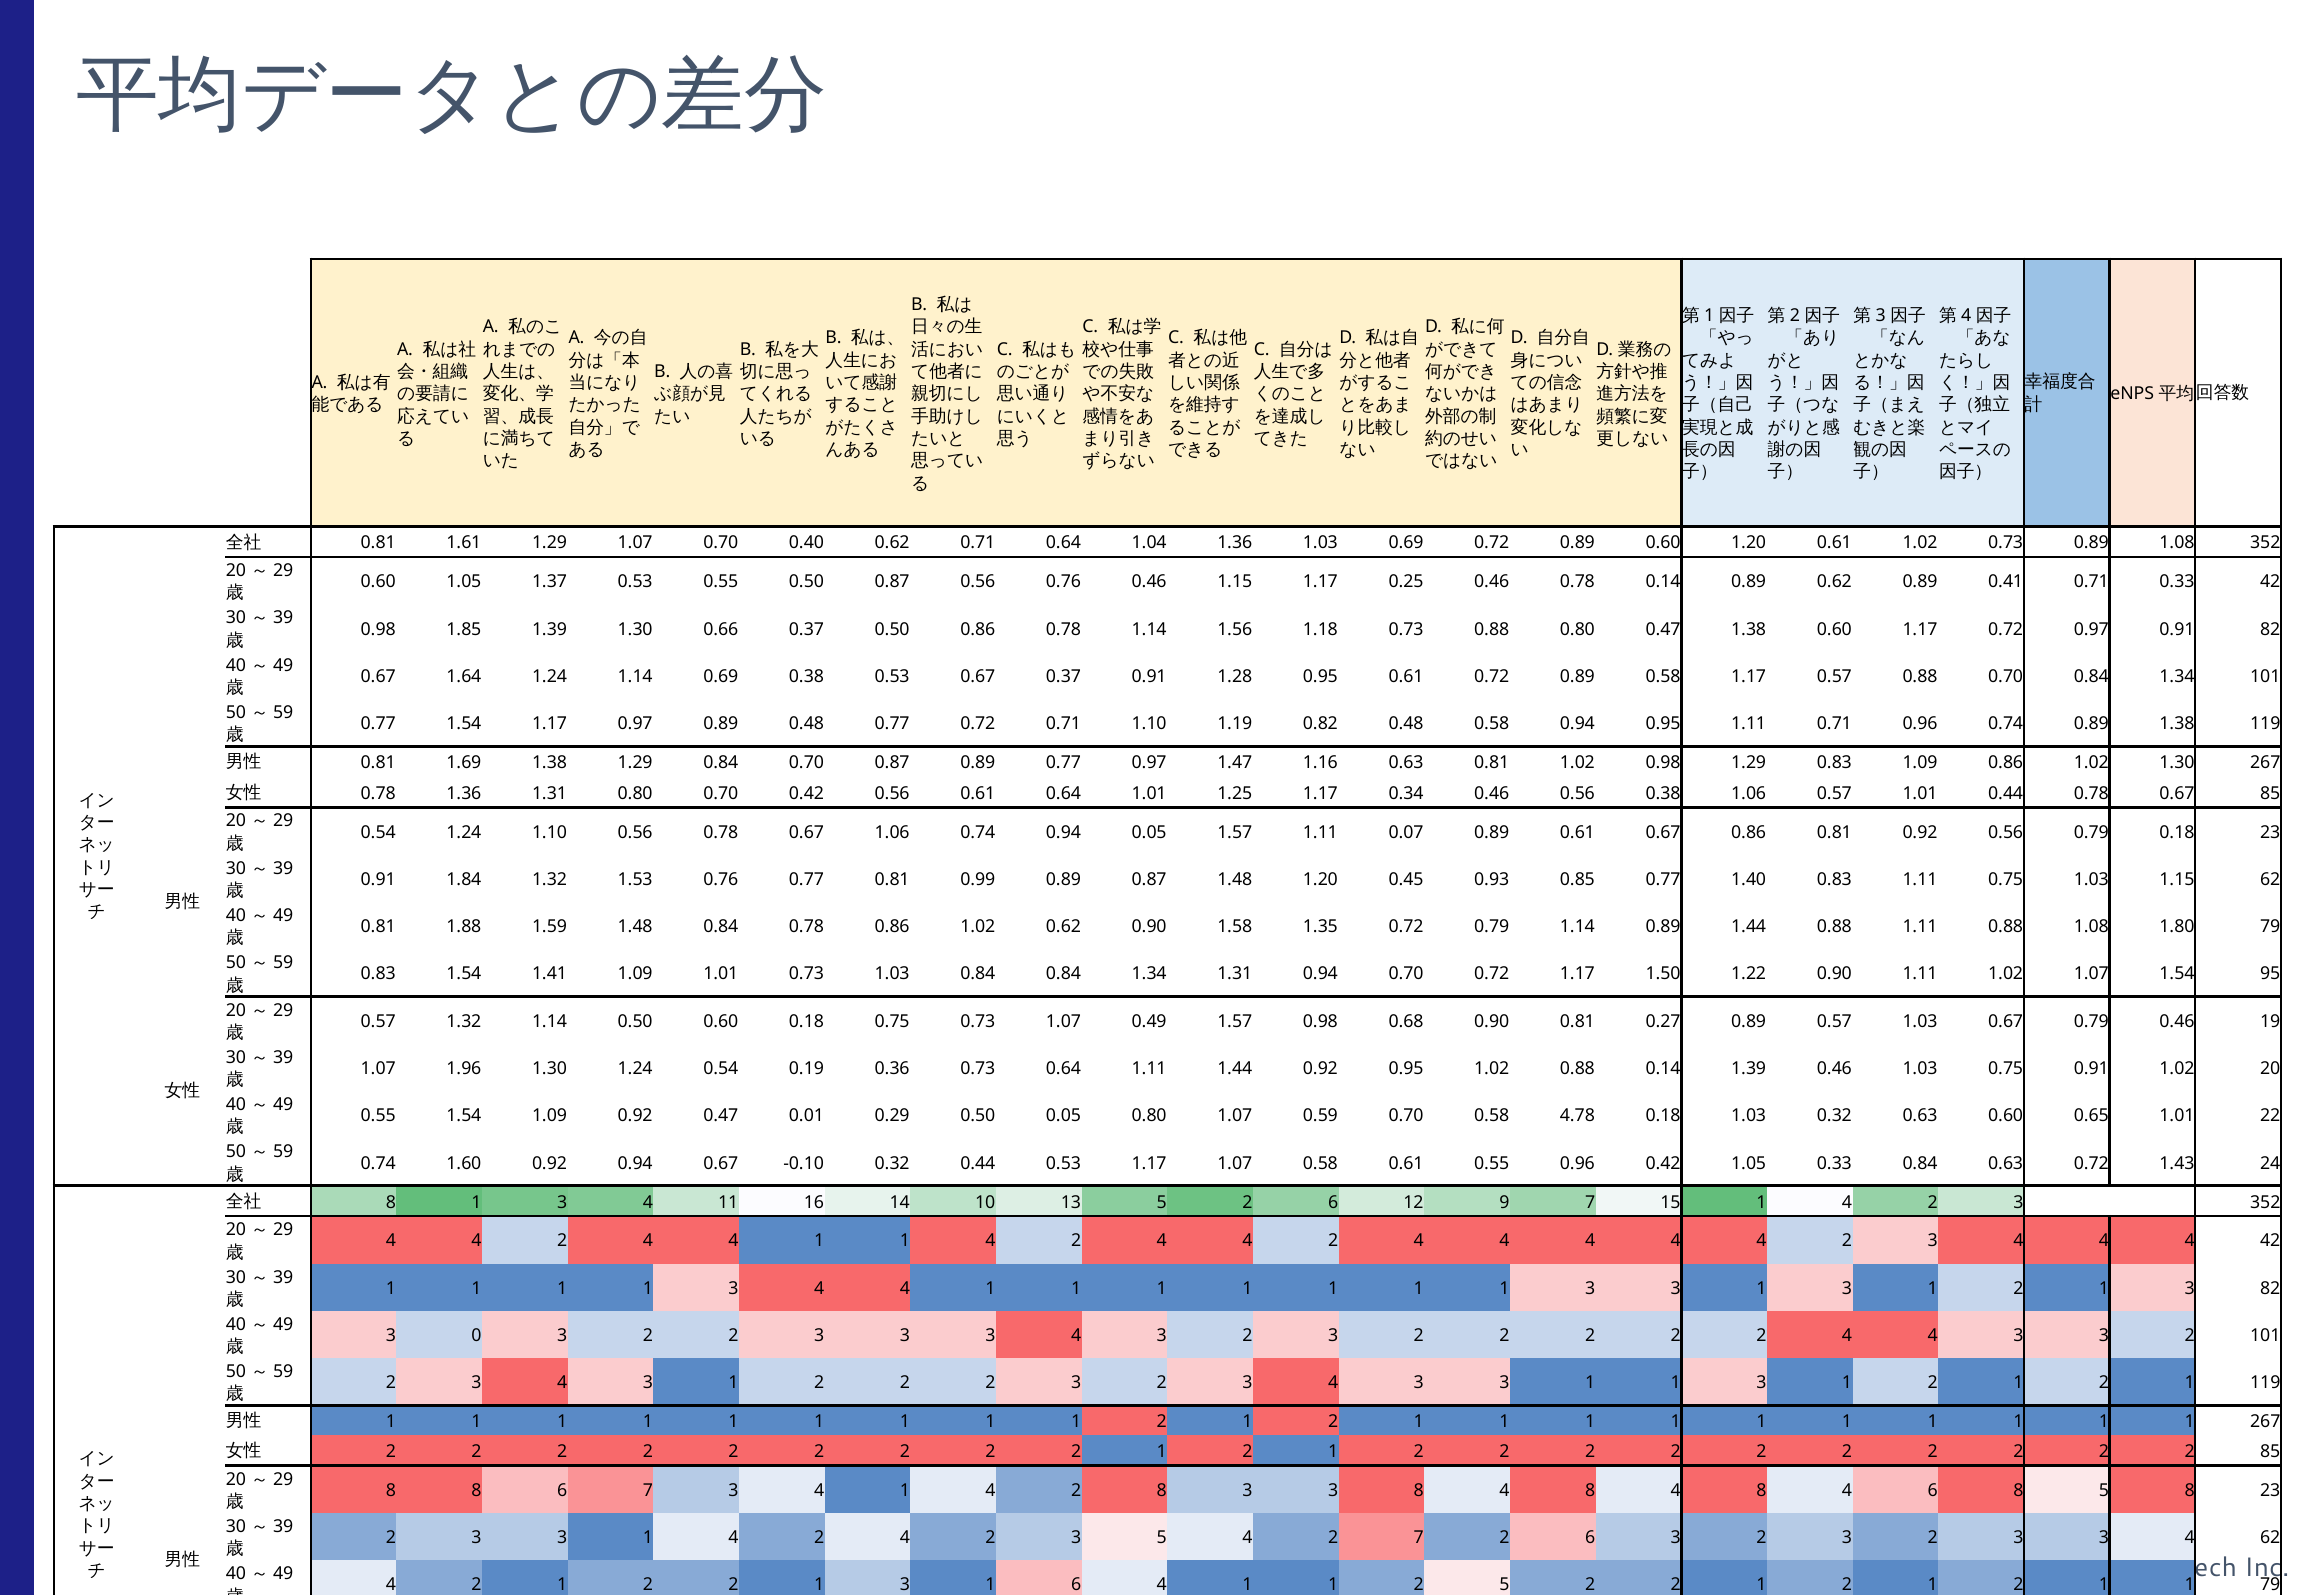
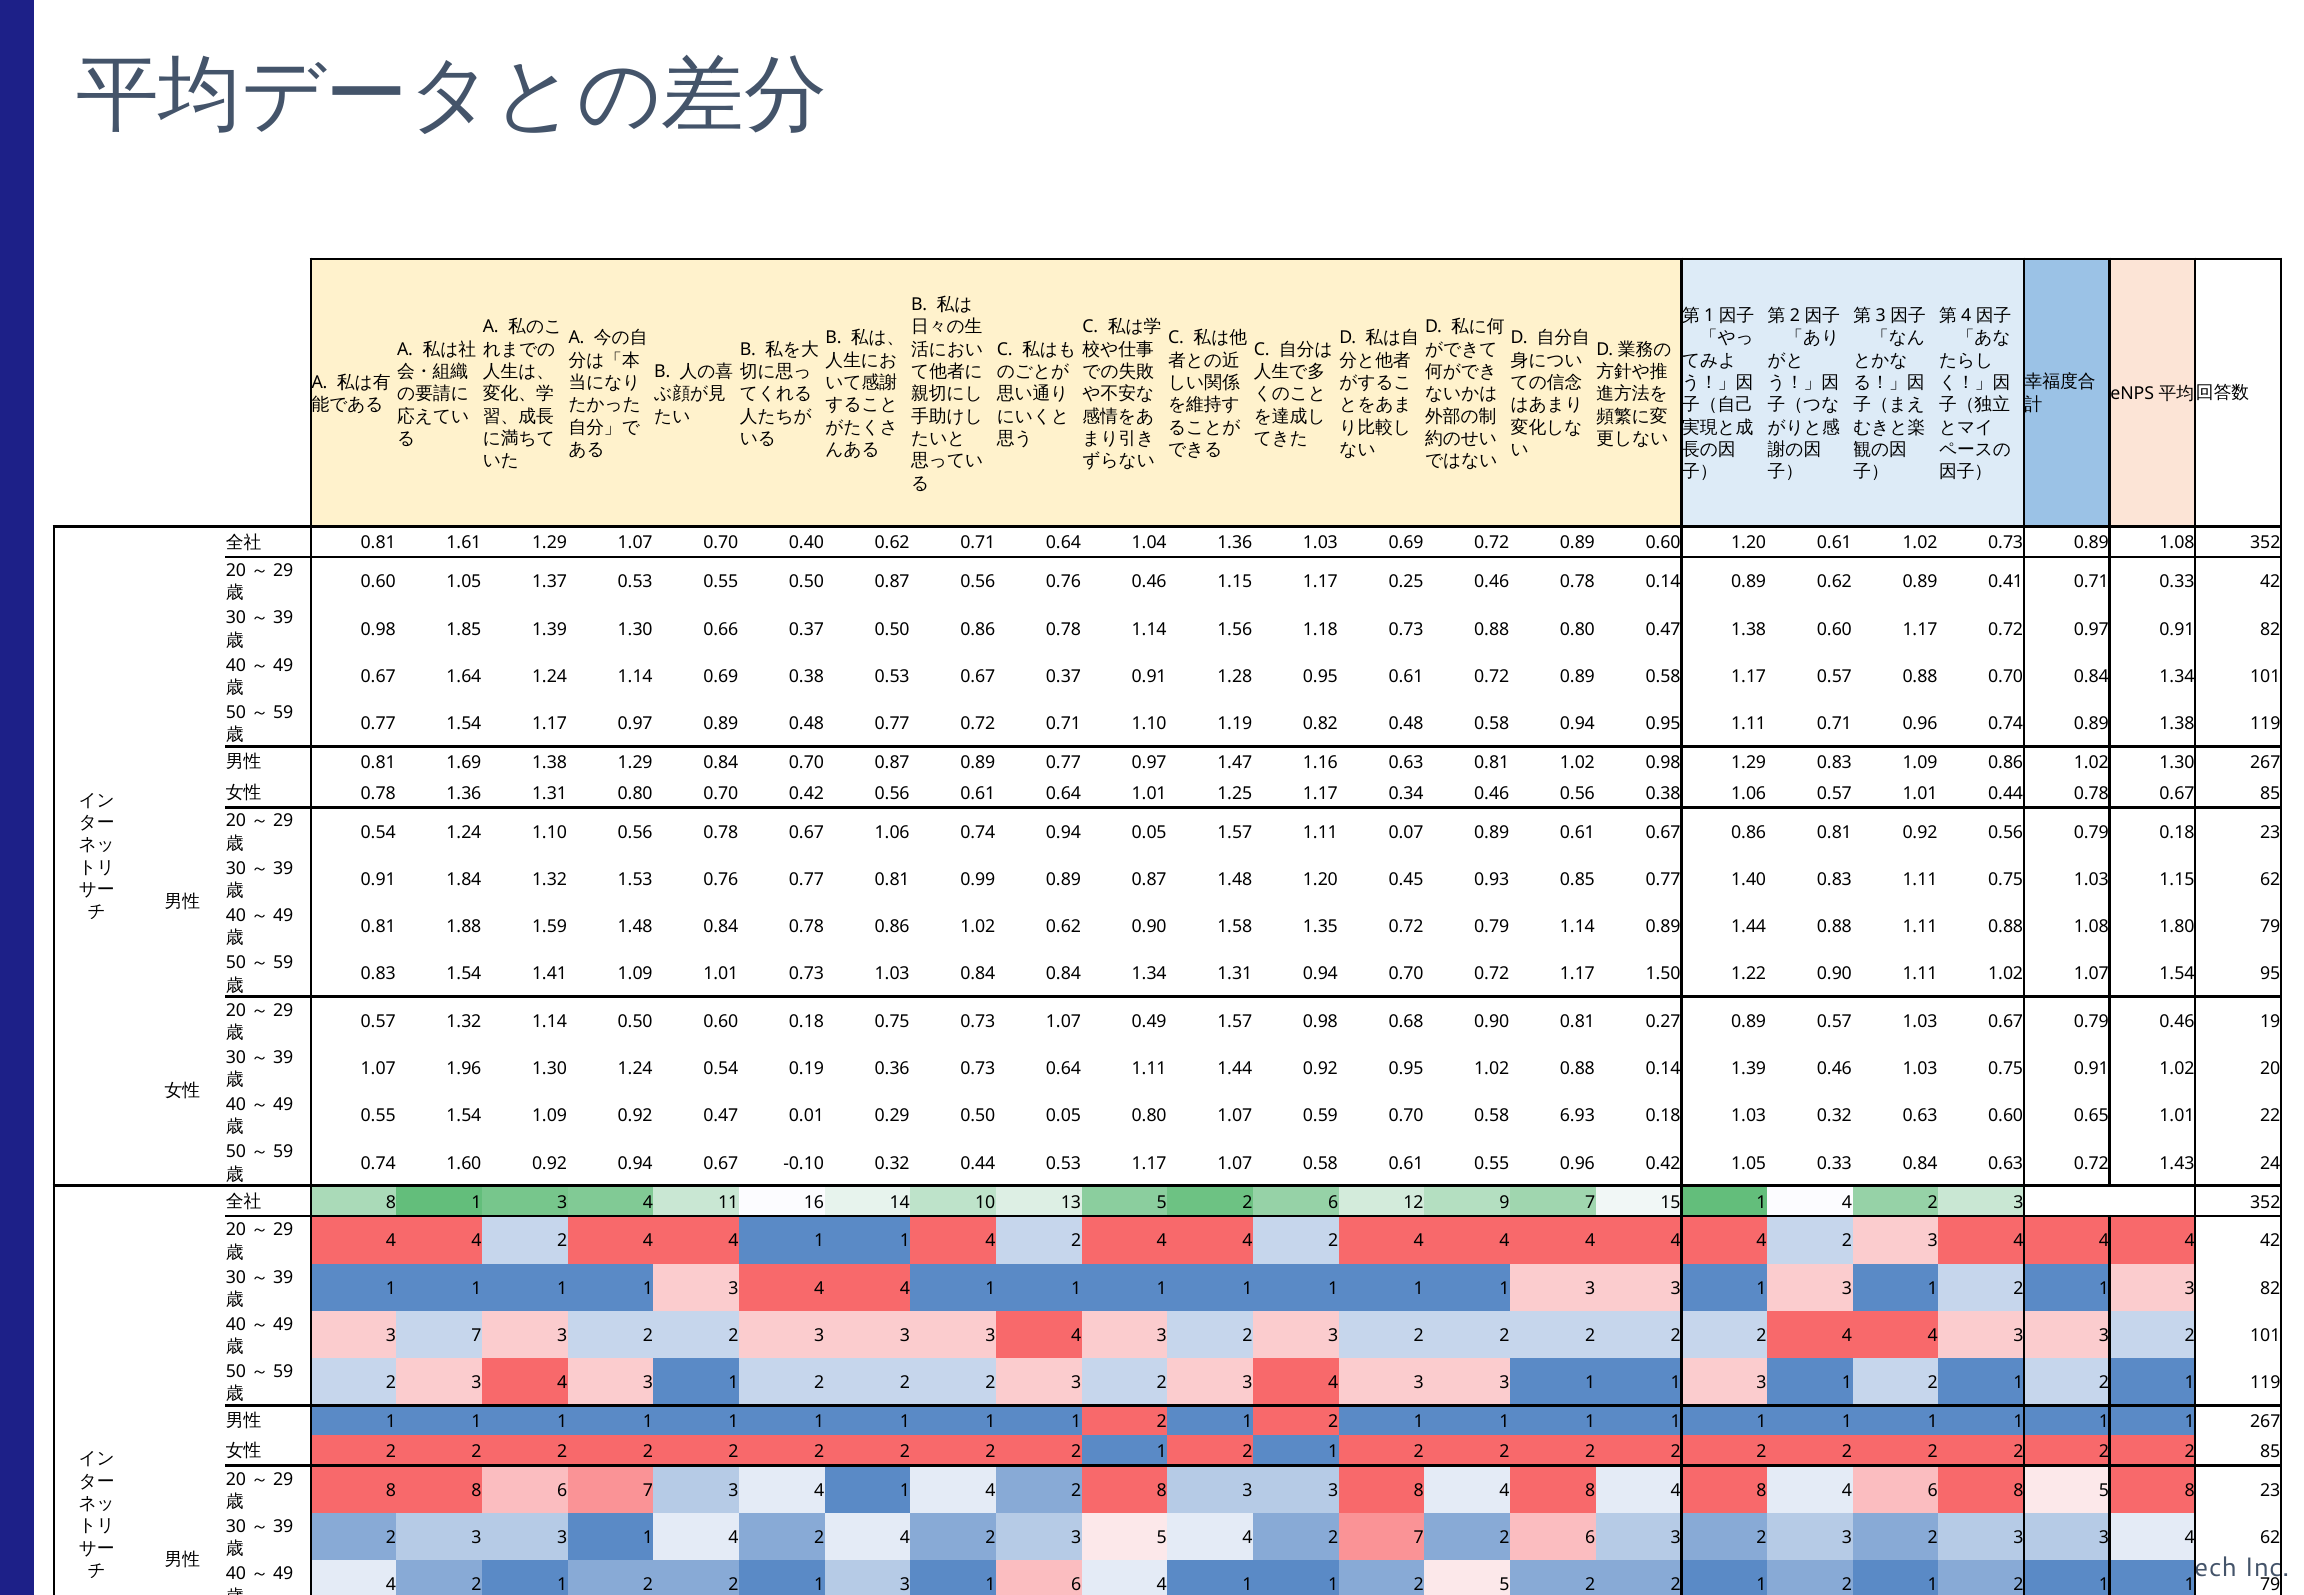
4.78: 4.78 -> 6.93 (1577, 1116)
0: 0 -> 7 (477, 1336)
